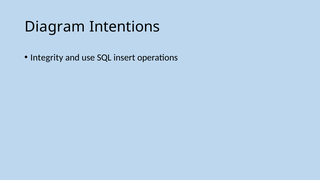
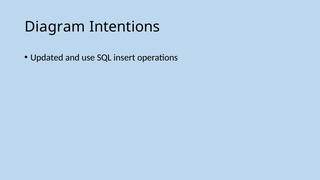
Integrity: Integrity -> Updated (47, 58)
